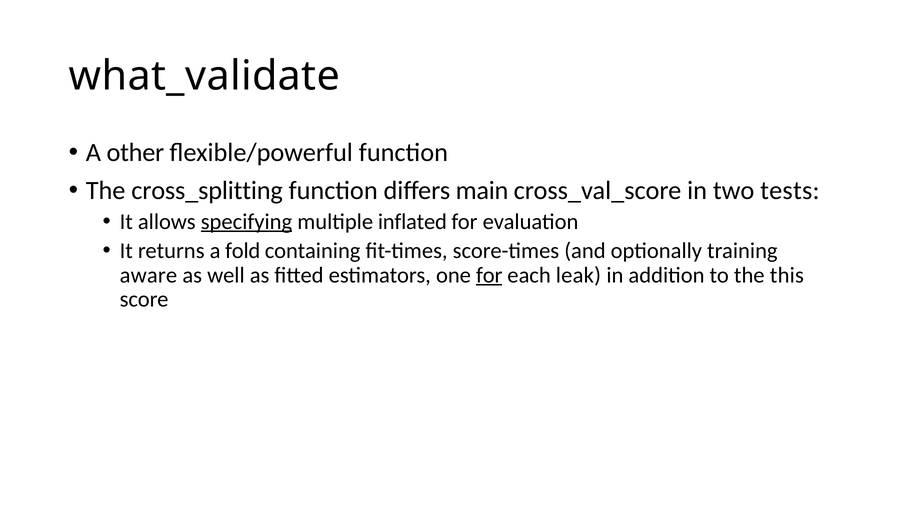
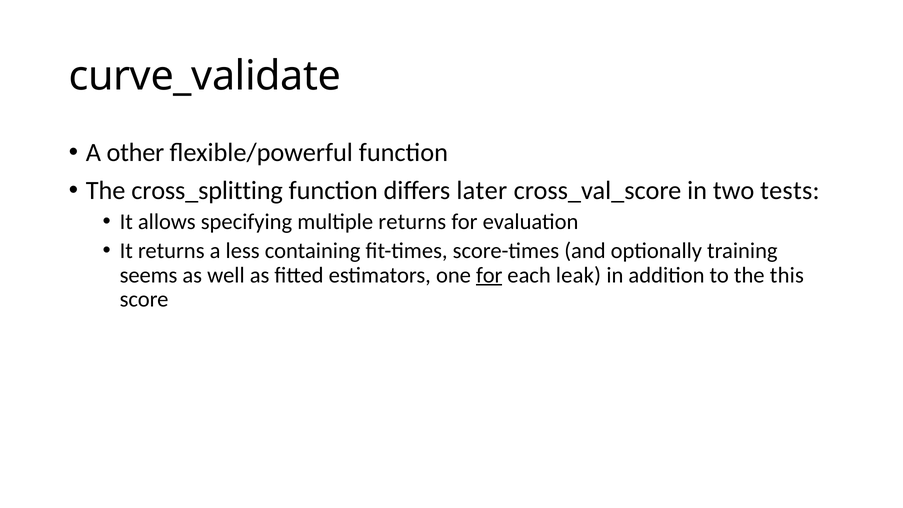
what_validate: what_validate -> curve_validate (205, 76)
main: main -> later (482, 191)
specifying underline: present -> none (246, 222)
multiple inflated: inflated -> returns (412, 222)
fold: fold -> less (243, 251)
aware: aware -> seems (149, 275)
